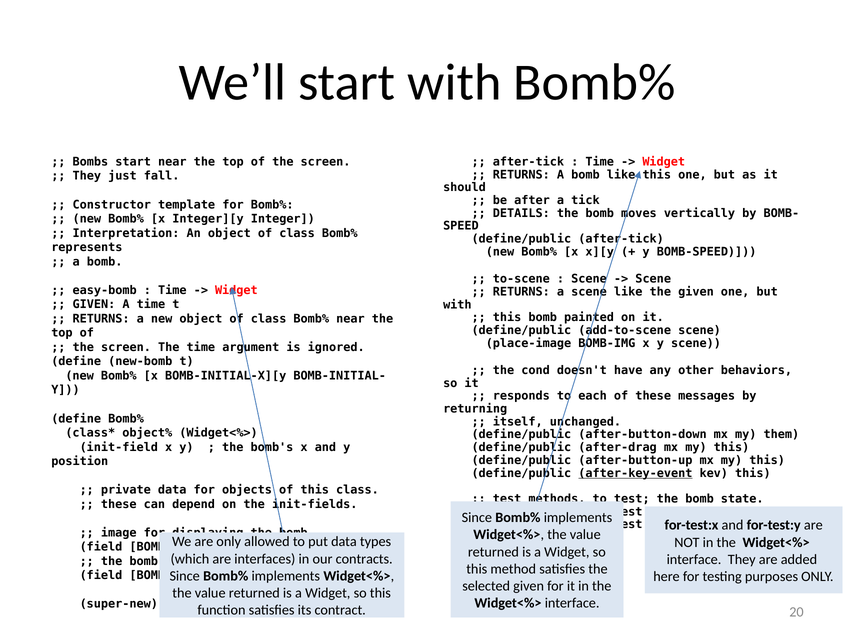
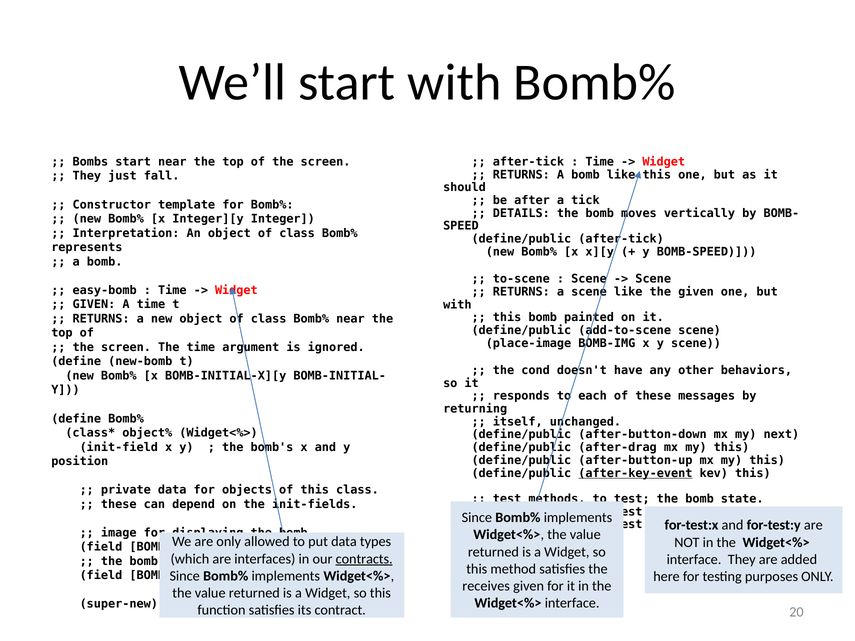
them: them -> next (781, 435)
contracts underline: none -> present (364, 559)
selected: selected -> receives (486, 586)
